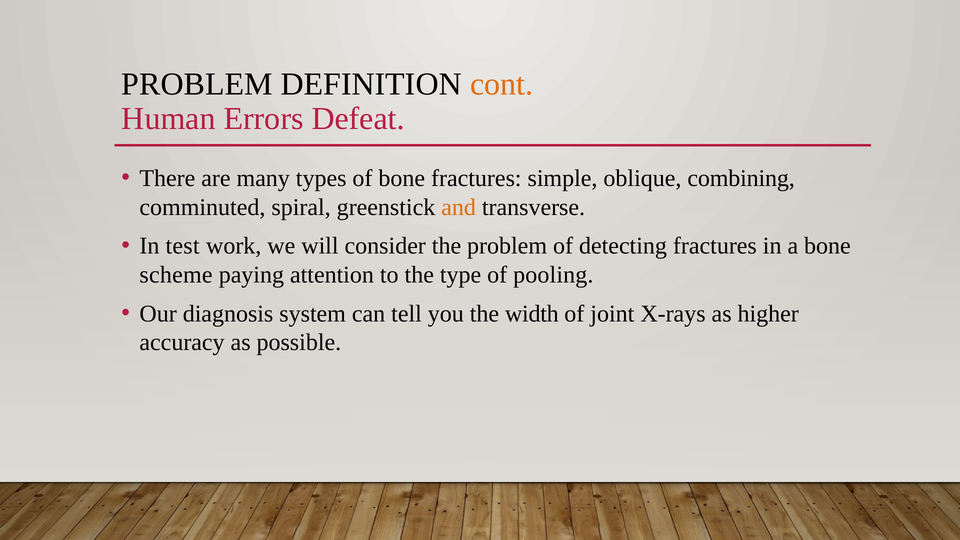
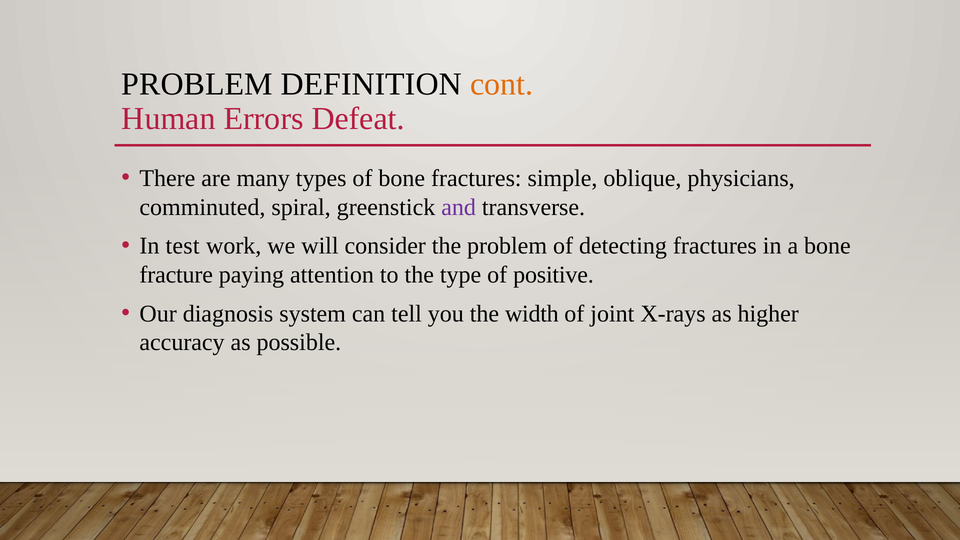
combining: combining -> physicians (741, 178)
and colour: orange -> purple (459, 207)
scheme: scheme -> fracture (176, 275)
pooling: pooling -> positive (553, 275)
